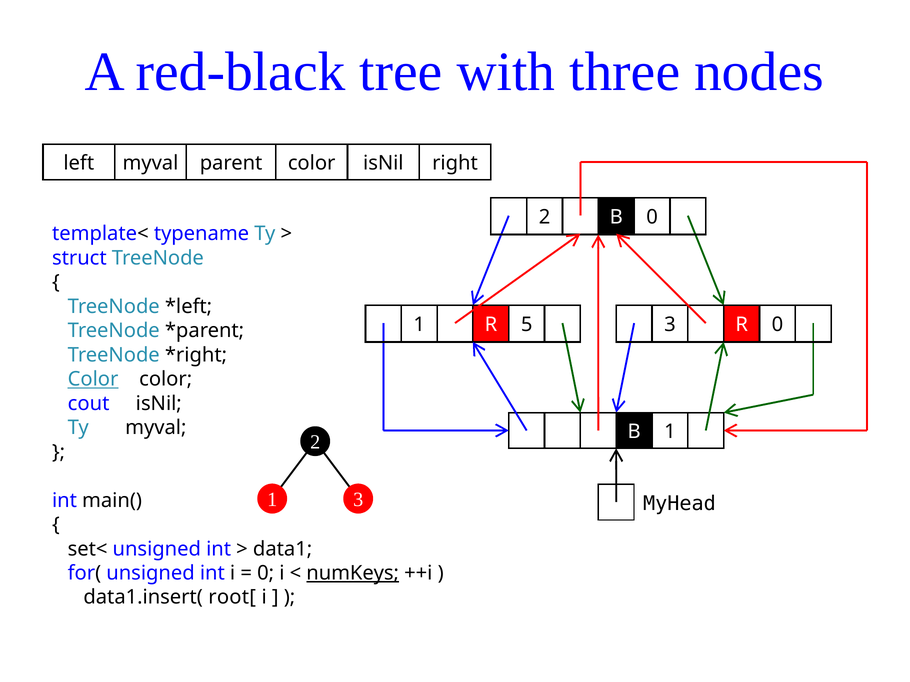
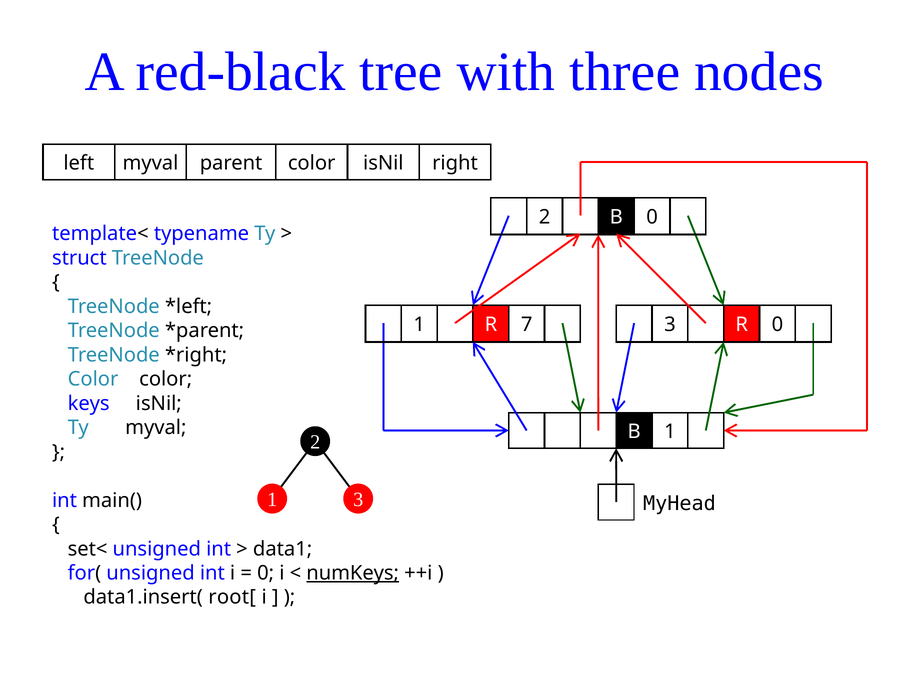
5: 5 -> 7 (527, 325)
Color underline: present -> none (93, 379)
cout: cout -> keys (89, 404)
